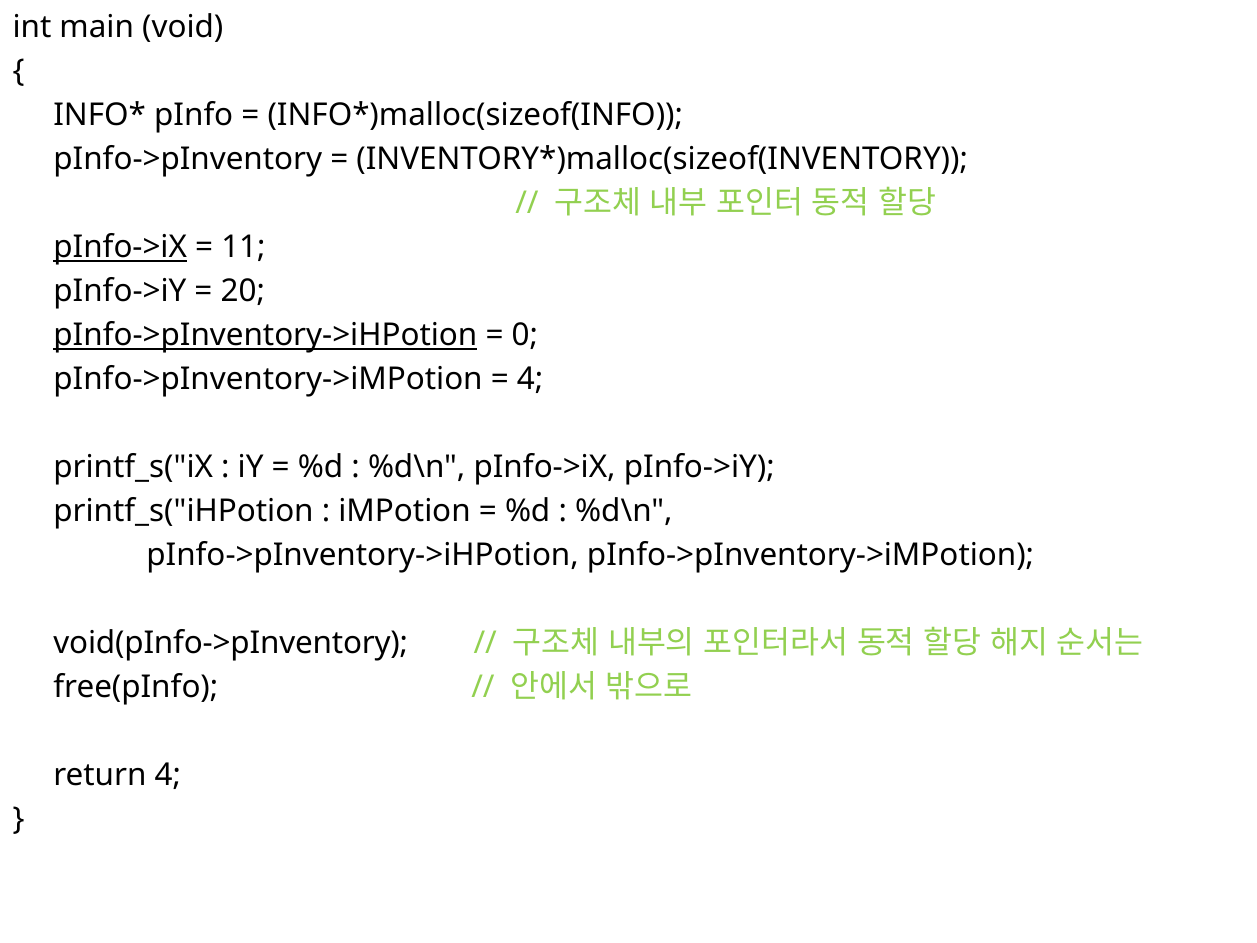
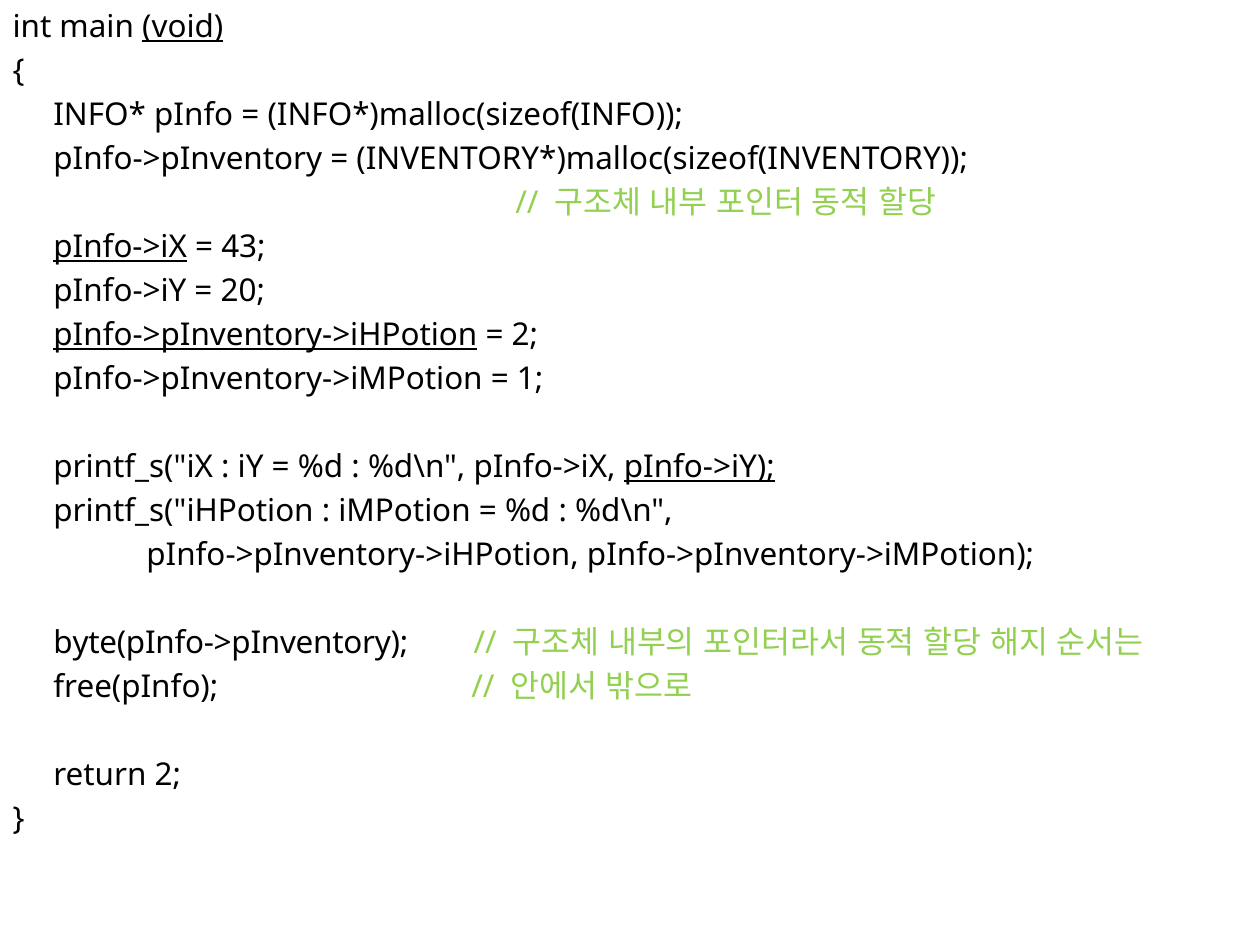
void underline: none -> present (183, 27)
11: 11 -> 43 (243, 247)
0: 0 -> 2 (525, 335)
4: 4 -> 1 (530, 379)
pInfo->iY underline: none -> present (699, 467)
void(pInfo->pInventory: void(pInfo->pInventory -> byte(pInfo->pInventory (231, 643)
return 4: 4 -> 2 (168, 775)
